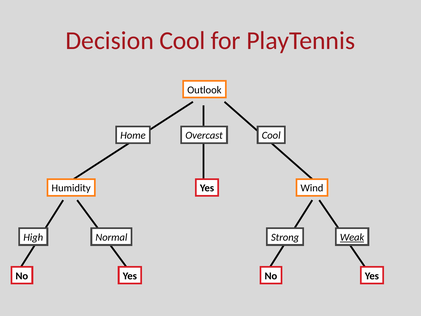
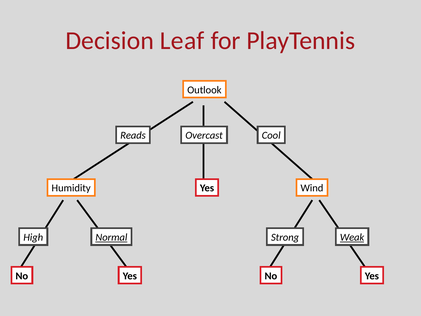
Decision Cool: Cool -> Leaf (182, 41)
Home: Home -> Reads (133, 135)
Normal underline: none -> present (111, 237)
